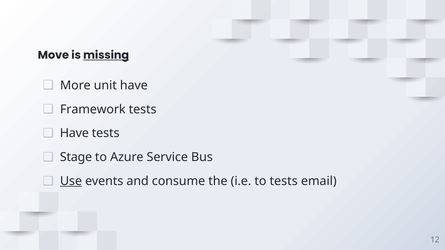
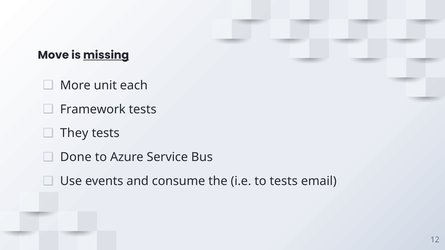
unit have: have -> each (134, 85)
Have: Have -> They (74, 133)
Stage: Stage -> Done (76, 157)
Use underline: present -> none (71, 181)
